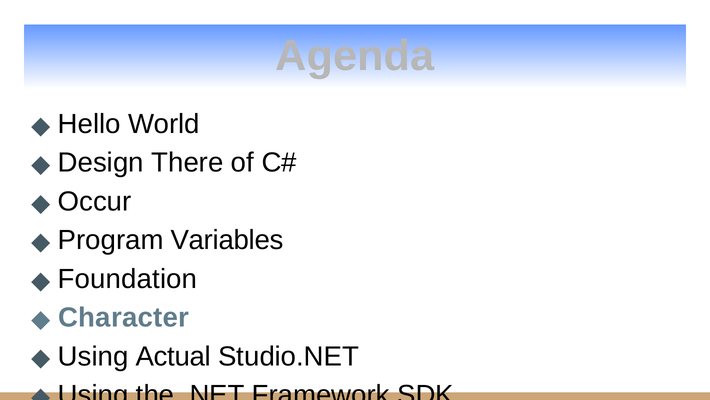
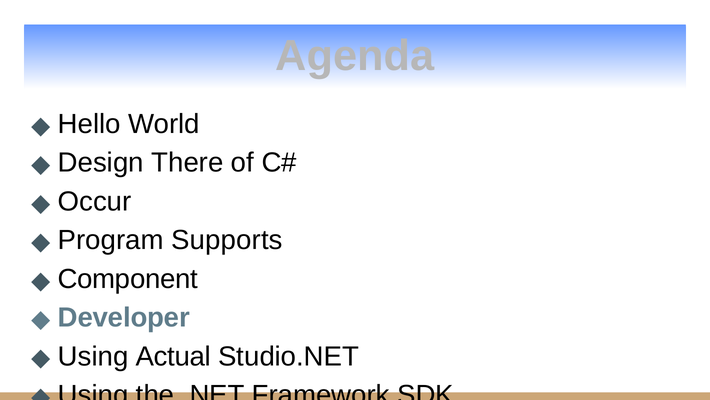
Variables: Variables -> Supports (227, 240)
Foundation: Foundation -> Component (128, 278)
Character: Character -> Developer (124, 317)
